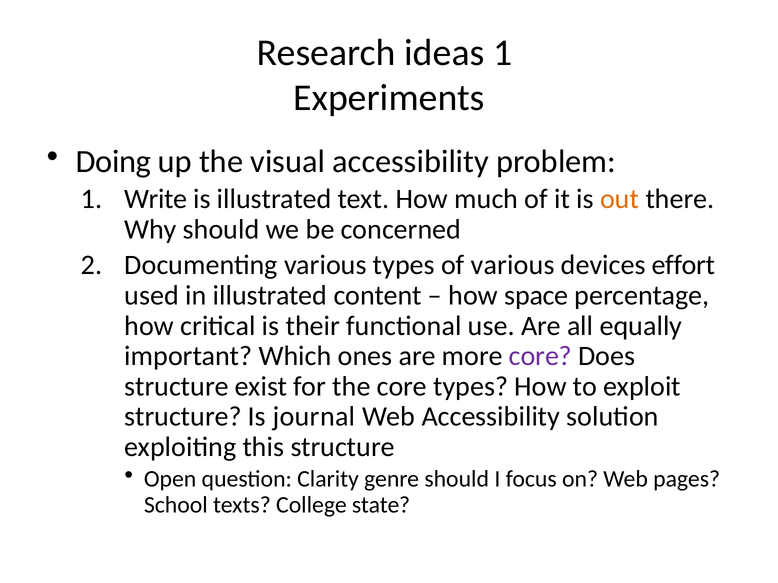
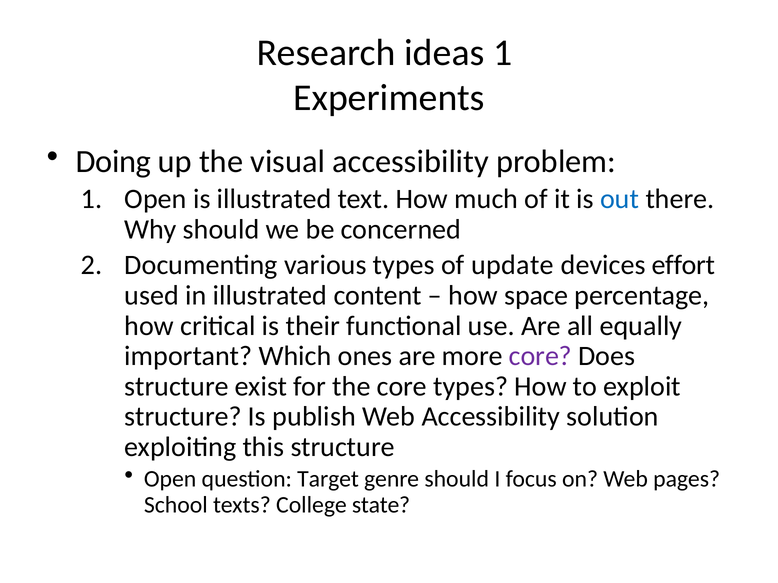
1 Write: Write -> Open (156, 199)
out colour: orange -> blue (620, 199)
of various: various -> update (513, 265)
journal: journal -> publish (314, 417)
Clarity: Clarity -> Target (328, 479)
